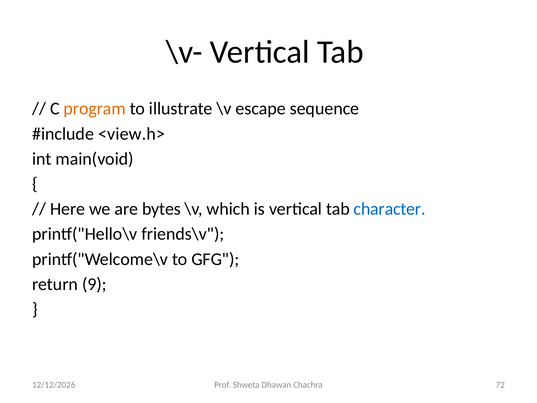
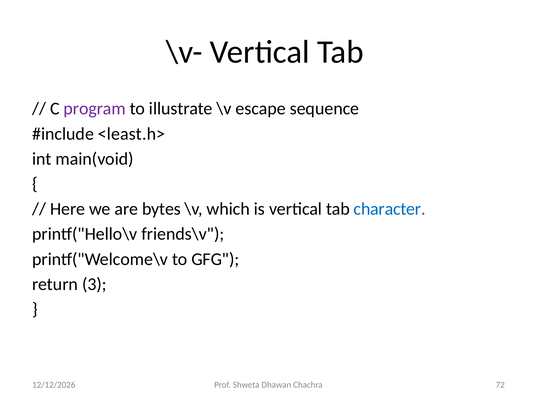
program colour: orange -> purple (95, 109)
<view.h>: <view.h> -> <least.h> (132, 134)
9: 9 -> 3 (94, 284)
